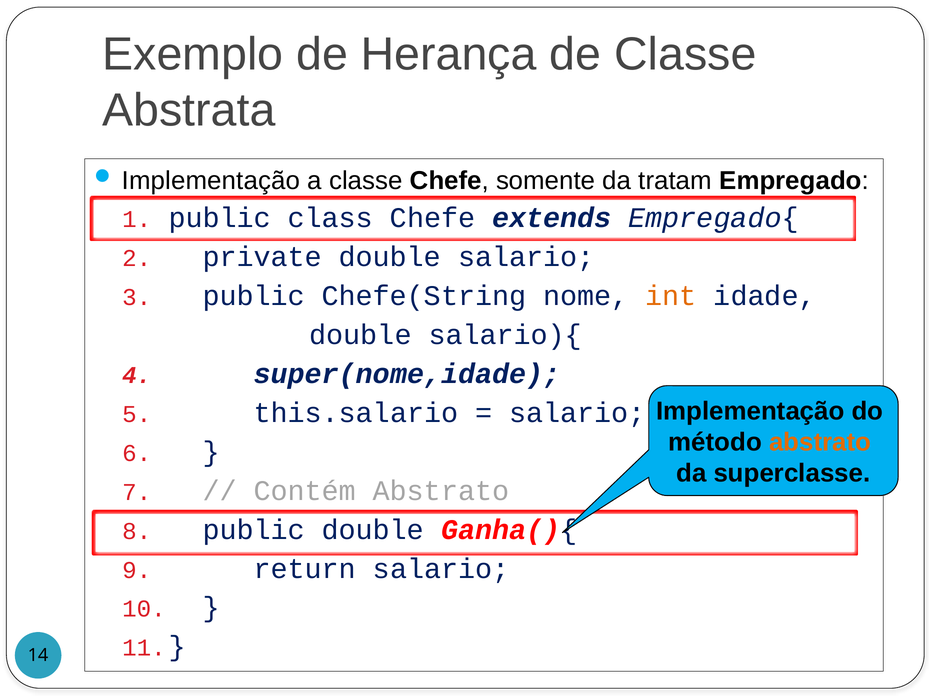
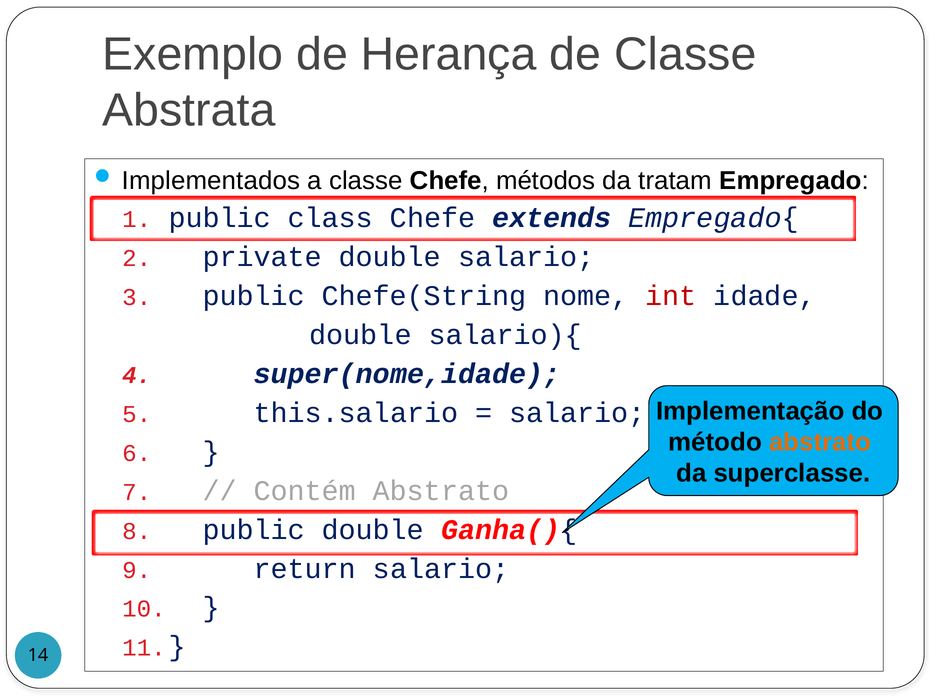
Implementação: Implementação -> Implementados (211, 181)
somente: somente -> métodos (546, 181)
int colour: orange -> red (671, 296)
